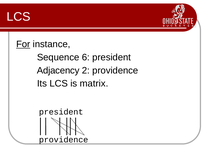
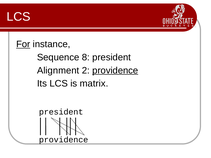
6: 6 -> 8 (86, 57)
Adjacency: Adjacency -> Alignment (58, 71)
providence underline: none -> present (115, 71)
